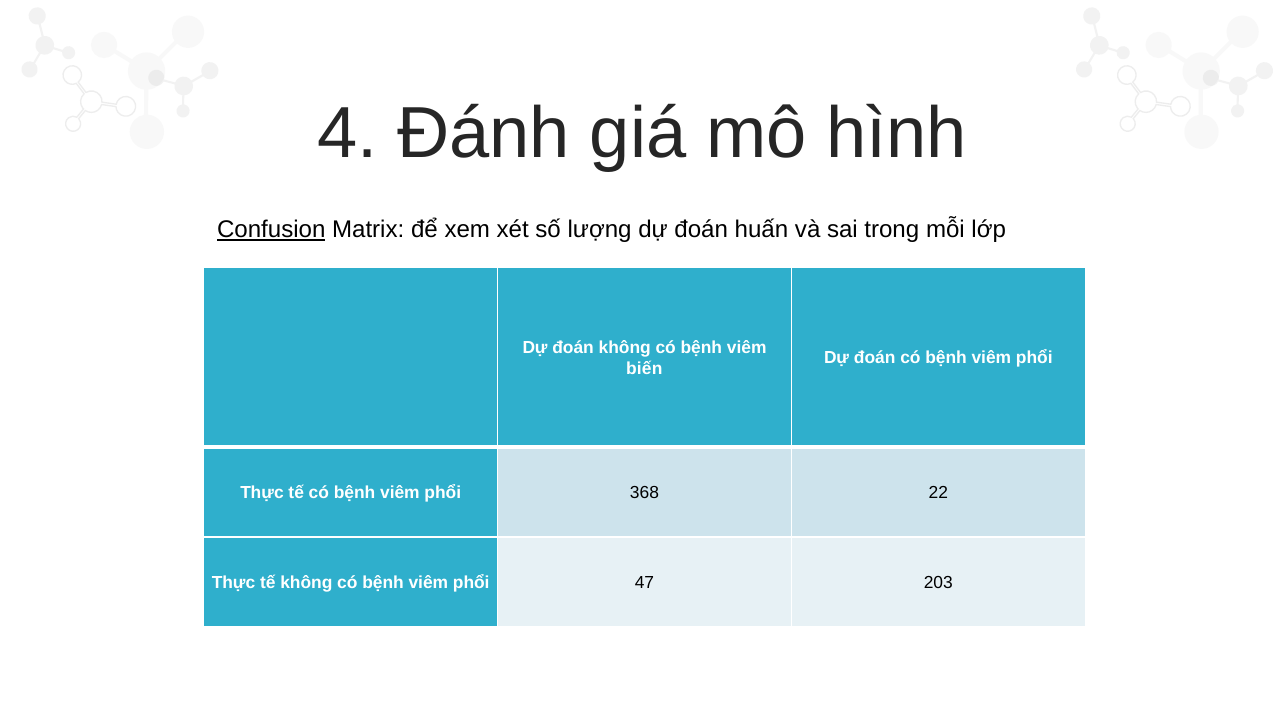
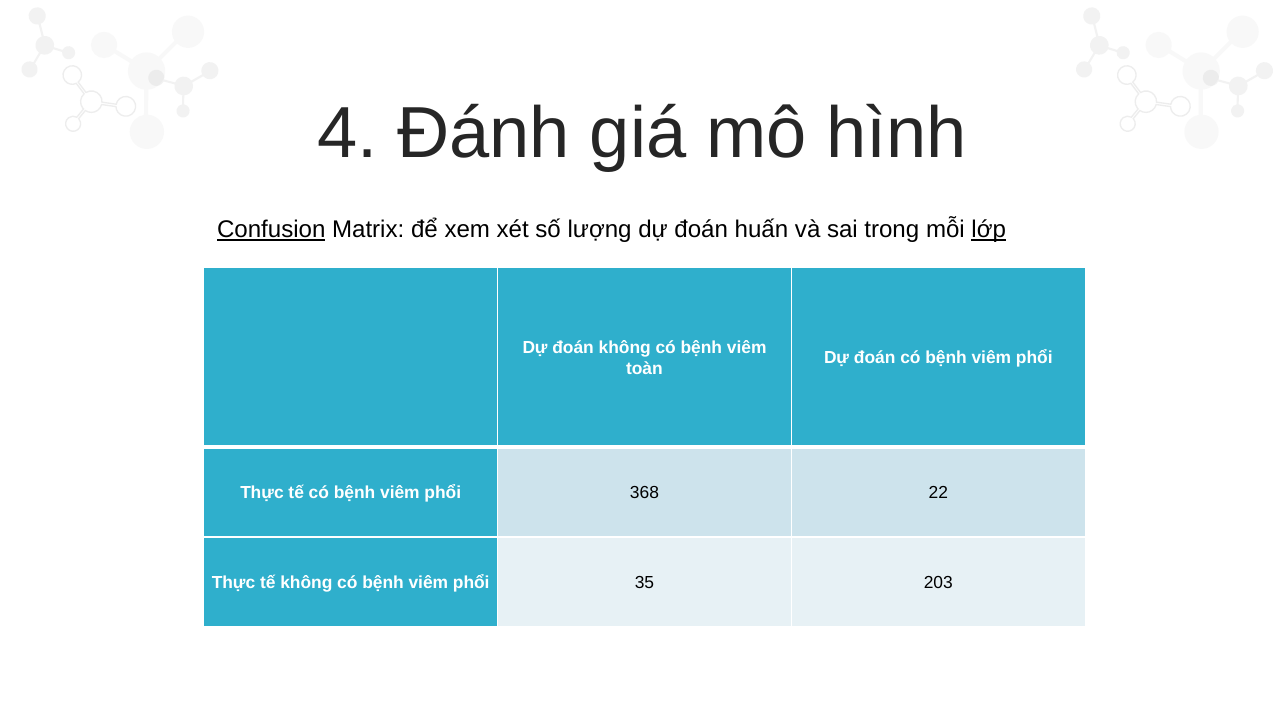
lớp underline: none -> present (989, 230)
biến: biến -> toàn (644, 368)
47: 47 -> 35 (644, 583)
